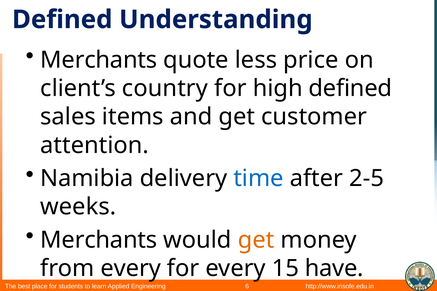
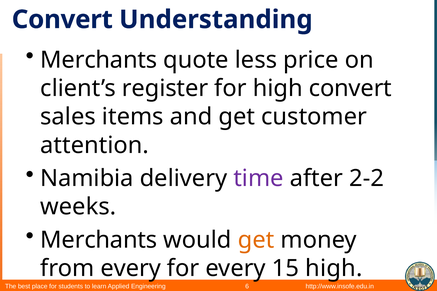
Defined: Defined -> Convert (62, 20)
country: country -> register (165, 88)
high defined: defined -> convert (350, 88)
time colour: blue -> purple (259, 179)
2-5: 2-5 -> 2-2 (367, 179)
15 have: have -> high (334, 269)
